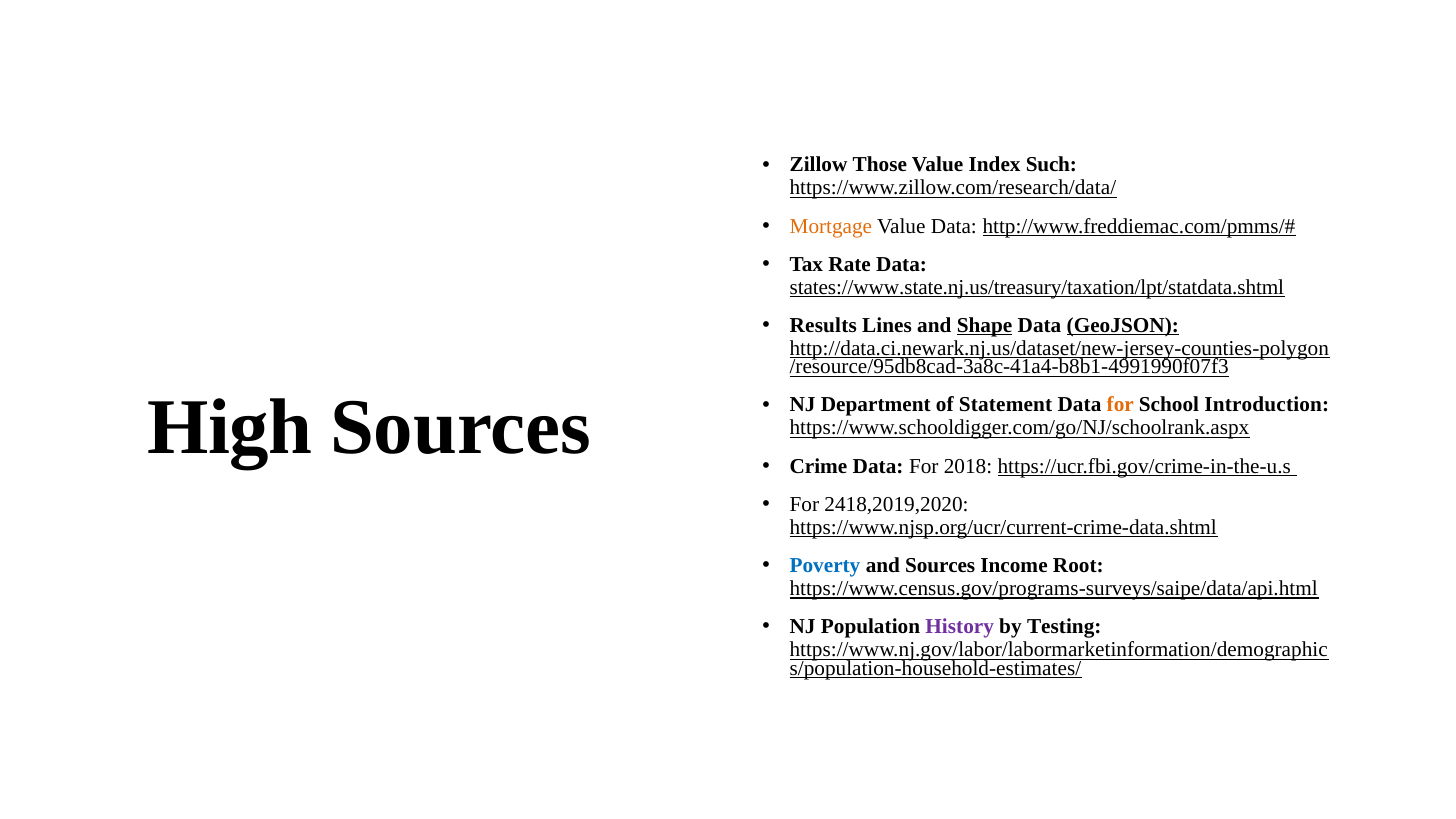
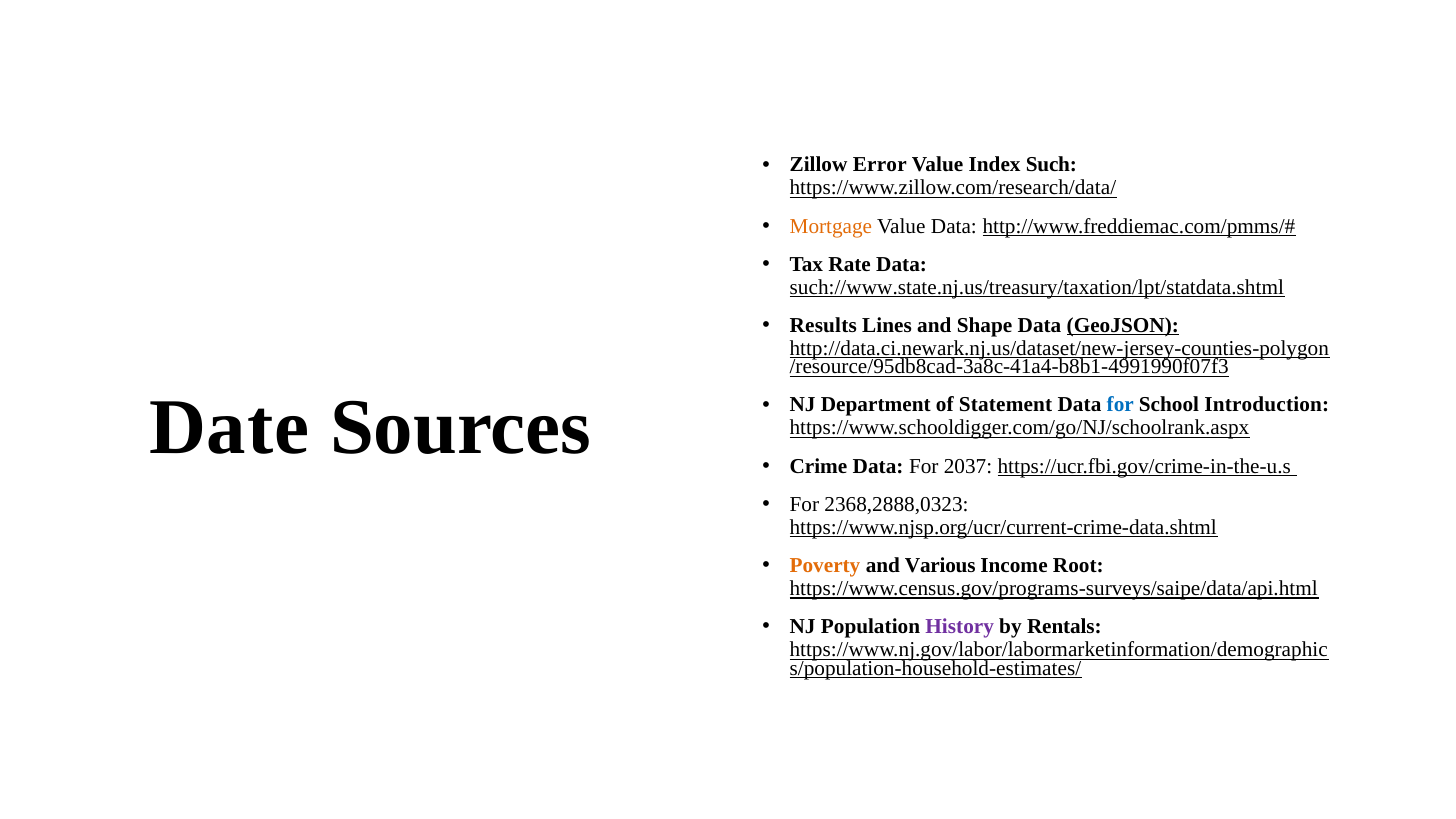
Those: Those -> Error (880, 165)
states://www.state.nj.us/treasury/taxation/lpt/statdata.shtml: states://www.state.nj.us/treasury/taxation/lpt/statdata.shtml -> such://www.state.nj.us/treasury/taxation/lpt/statdata.shtml (1037, 287)
Shape underline: present -> none (985, 325)
High: High -> Date (229, 427)
for colour: orange -> blue (1120, 405)
2018: 2018 -> 2037 (968, 466)
2418,2019,2020: 2418,2019,2020 -> 2368,2888,0323 (896, 504)
Poverty colour: blue -> orange (825, 566)
and Sources: Sources -> Various (940, 566)
Testing: Testing -> Rentals (1064, 627)
